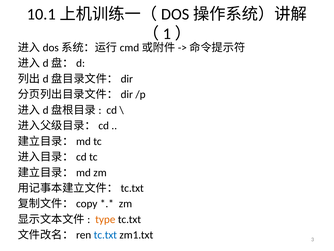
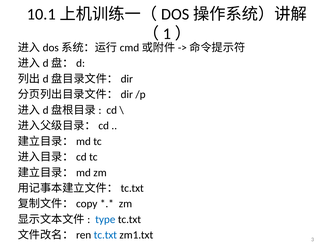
type colour: orange -> blue (105, 219)
